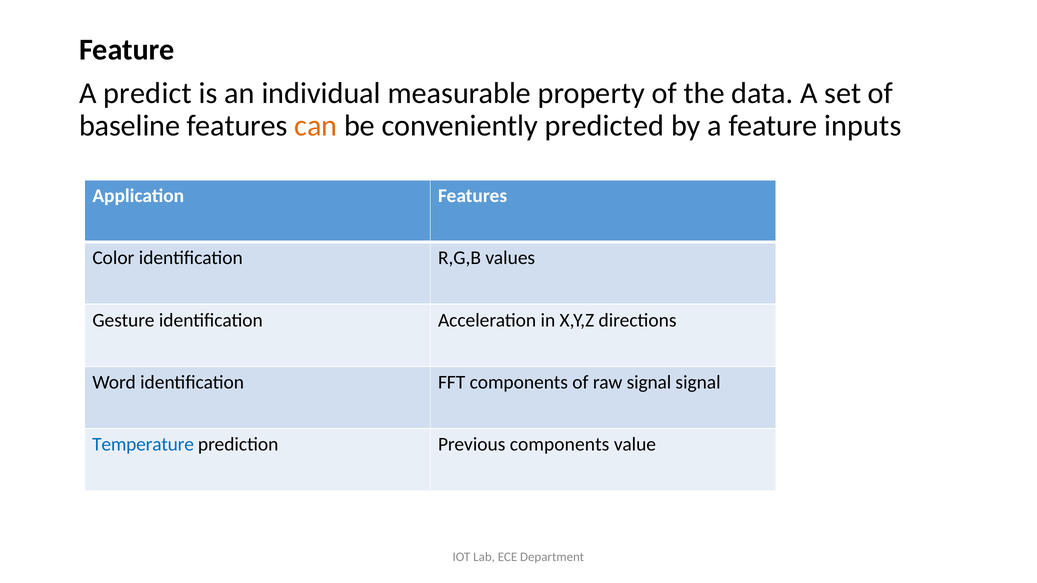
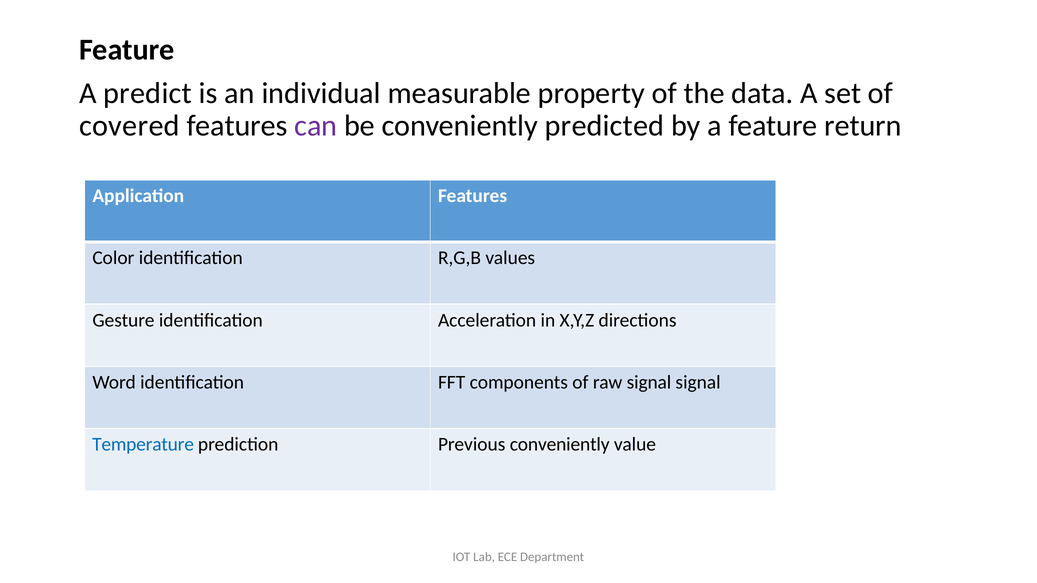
baseline: baseline -> covered (129, 126)
can colour: orange -> purple (316, 126)
inputs: inputs -> return (863, 126)
Previous components: components -> conveniently (560, 445)
